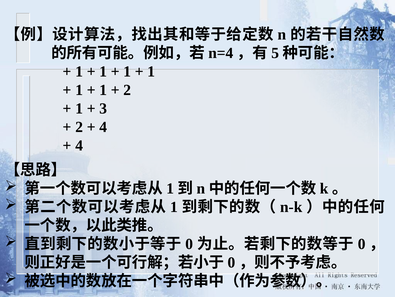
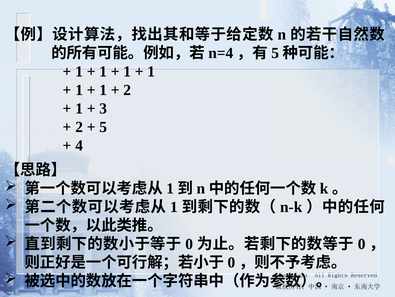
4: 4 -> 5 (103, 127)
